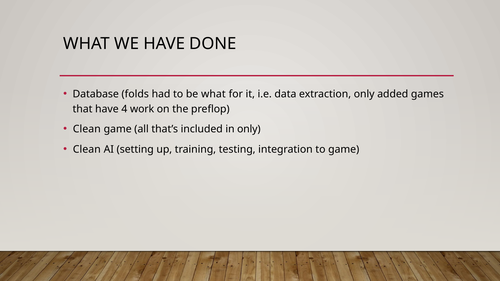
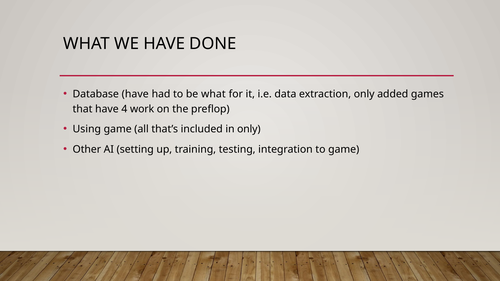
Database folds: folds -> have (135, 94)
Clean: Clean -> Using (87, 129)
Clean: Clean -> Other (87, 149)
